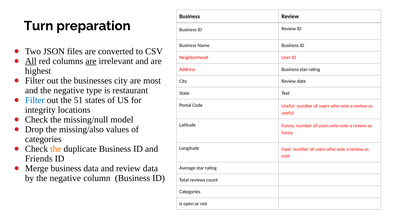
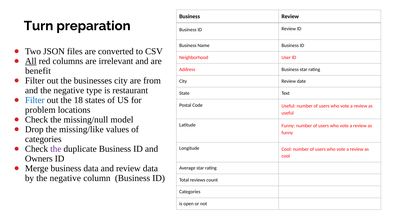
are underline: present -> none (91, 61)
highest: highest -> benefit (38, 71)
most: most -> from (152, 81)
51: 51 -> 18 (78, 100)
integrity: integrity -> problem (40, 110)
missing/also: missing/also -> missing/like (81, 129)
the colour: orange -> purple (56, 149)
Friends: Friends -> Owners (39, 159)
